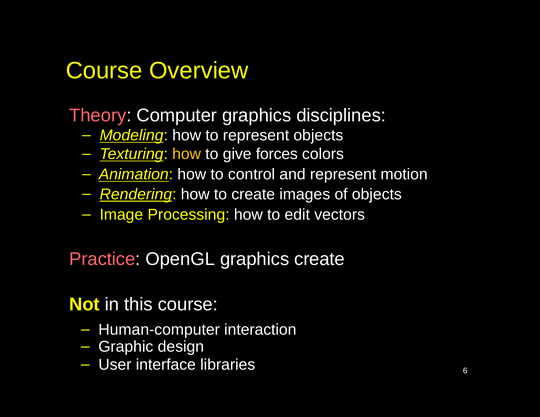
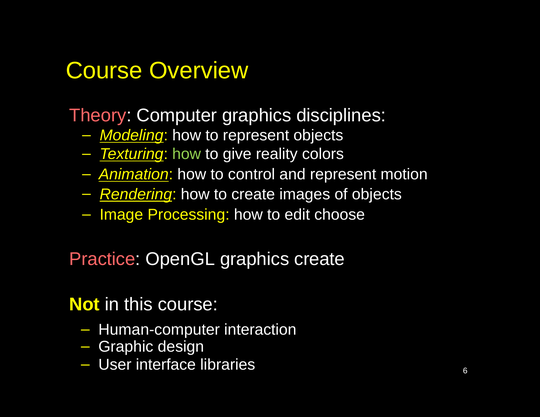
how colour: yellow -> light green (187, 154)
forces: forces -> reality (277, 154)
vectors: vectors -> choose (340, 215)
